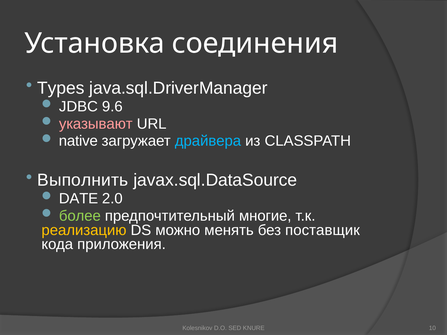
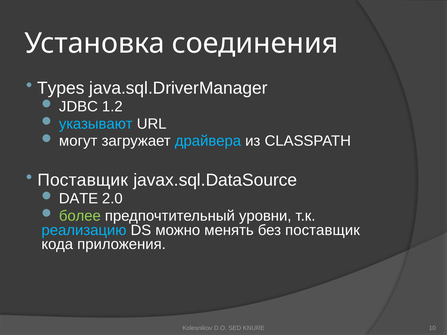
9.6: 9.6 -> 1.2 (112, 107)
указывают colour: pink -> light blue (96, 124)
native: native -> могут (78, 141)
Выполнить: Выполнить -> Поставщик (83, 180)
многие: многие -> уровни (265, 216)
реализацию colour: yellow -> light blue (84, 230)
